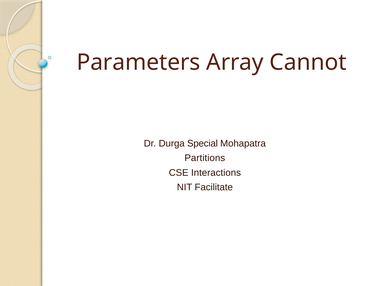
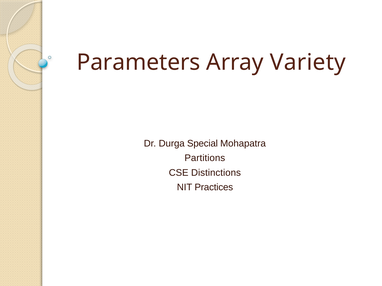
Cannot: Cannot -> Variety (308, 63)
Interactions: Interactions -> Distinctions (216, 173)
Facilitate: Facilitate -> Practices (214, 188)
